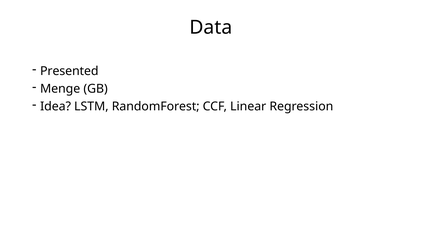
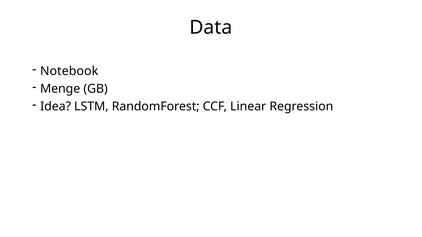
Presented: Presented -> Notebook (69, 71)
